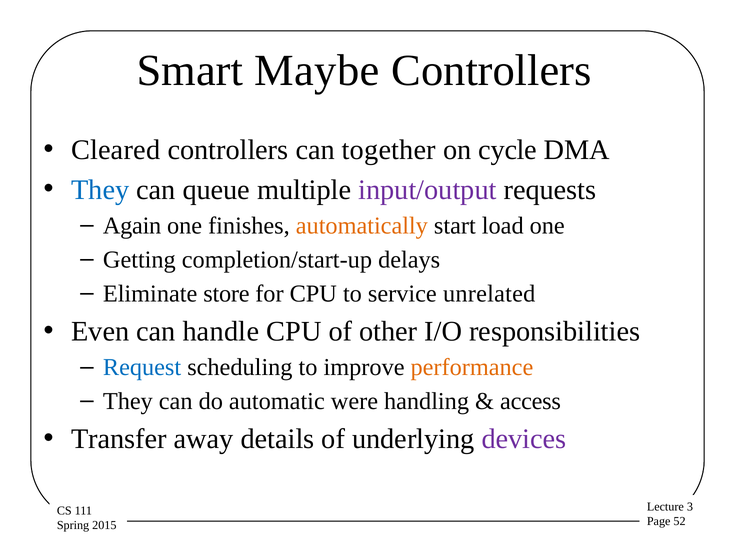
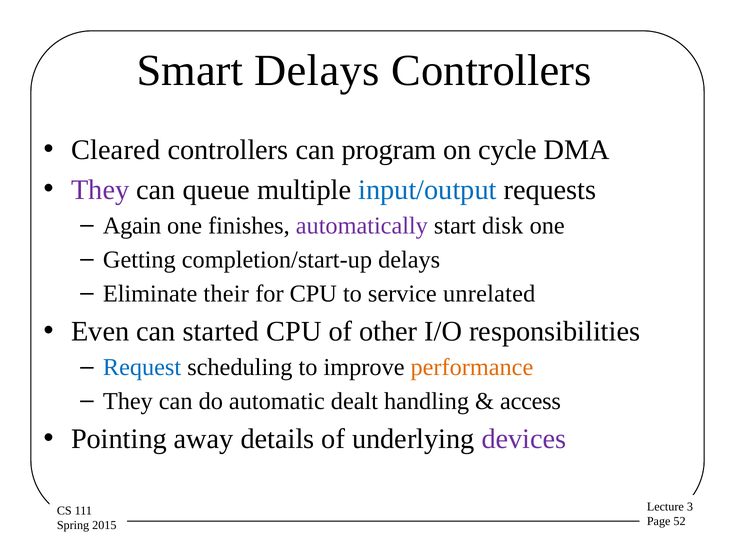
Smart Maybe: Maybe -> Delays (317, 71)
together: together -> program (389, 150)
They colour: blue -> purple (100, 190)
input/output colour: purple -> blue (427, 190)
automatically colour: orange -> purple (362, 226)
load: load -> disk (503, 226)
store: store -> their (226, 294)
handle: handle -> started (221, 332)
were: were -> dealt (354, 402)
Transfer: Transfer -> Pointing (119, 439)
